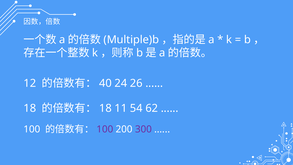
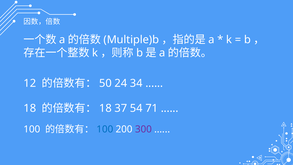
40: 40 -> 50 (105, 83)
26: 26 -> 34 (136, 83)
11: 11 -> 37 (121, 108)
62: 62 -> 71 (152, 108)
100 colour: purple -> blue (105, 129)
